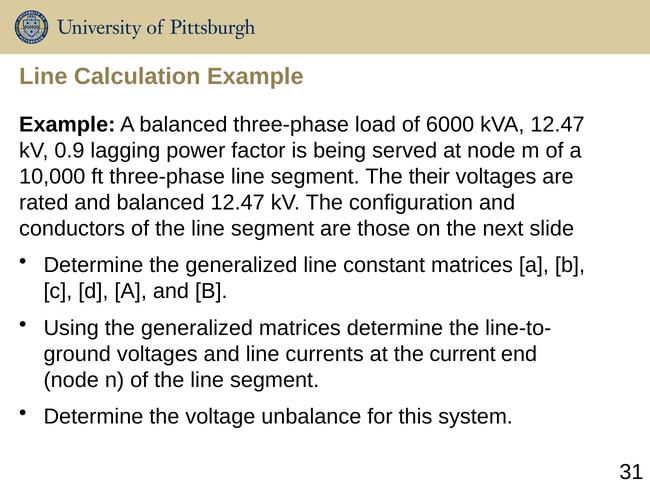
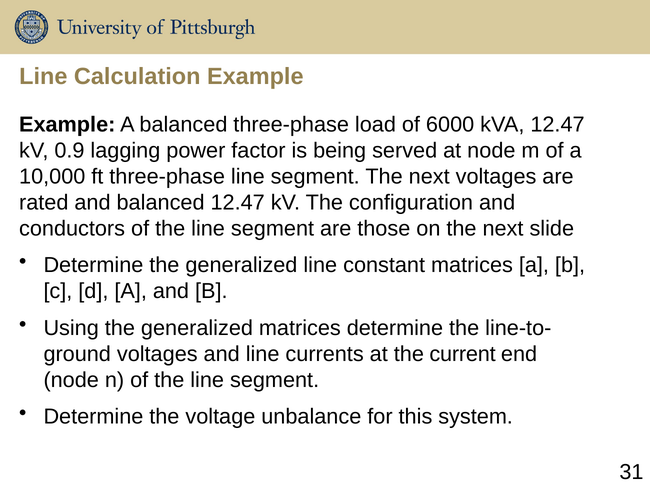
segment The their: their -> next (429, 177)
